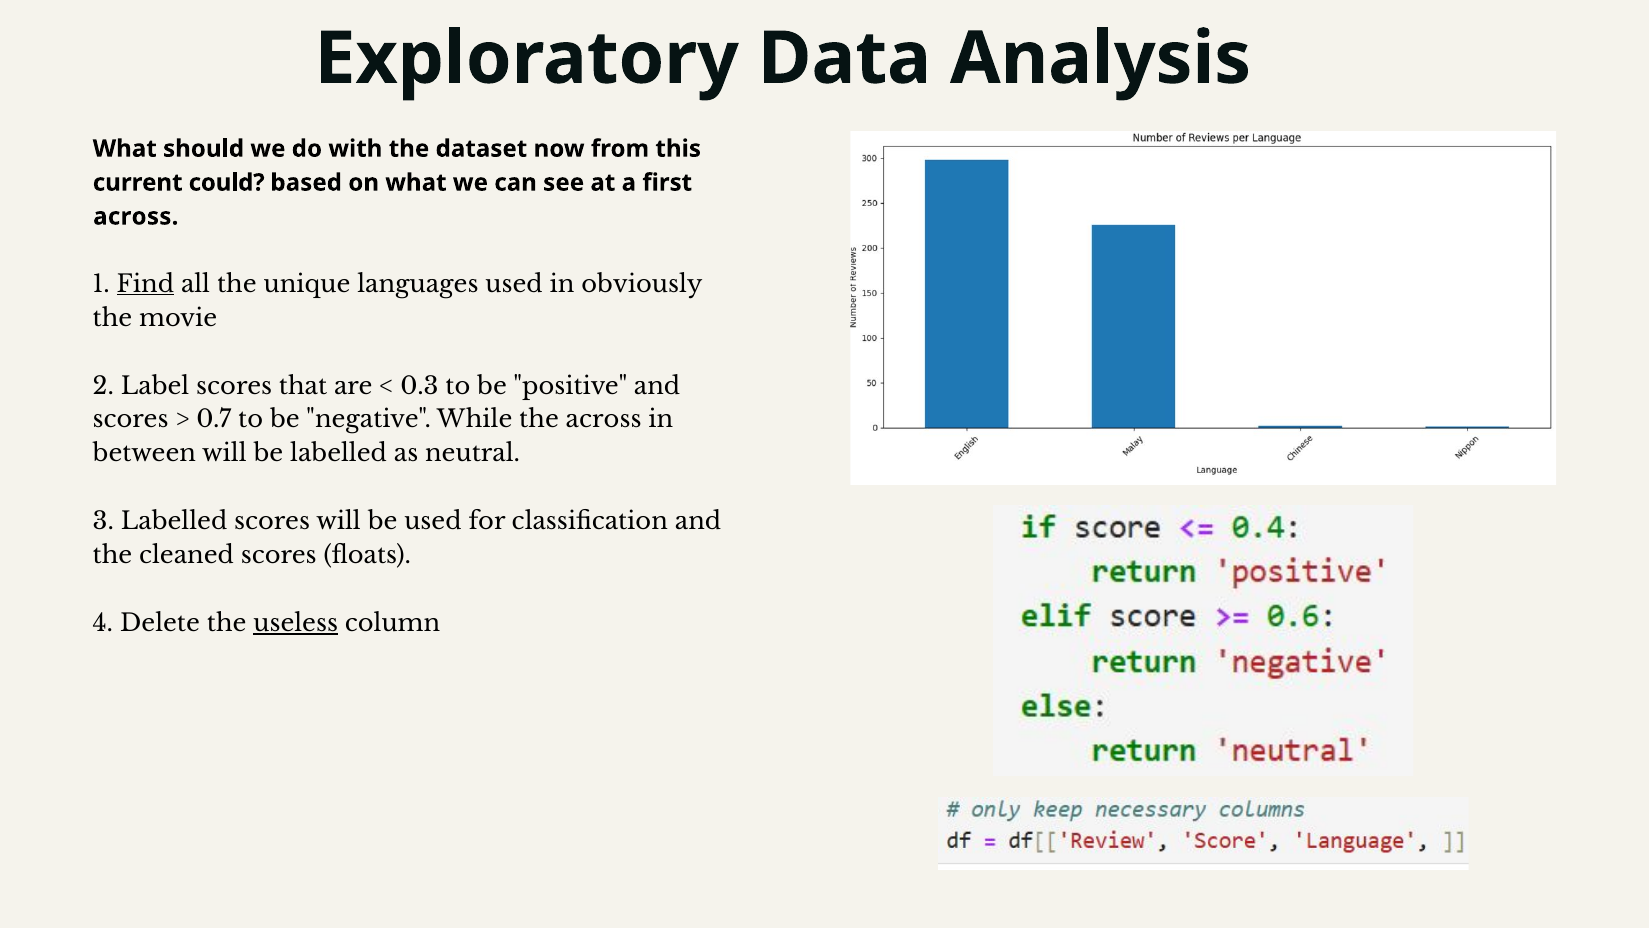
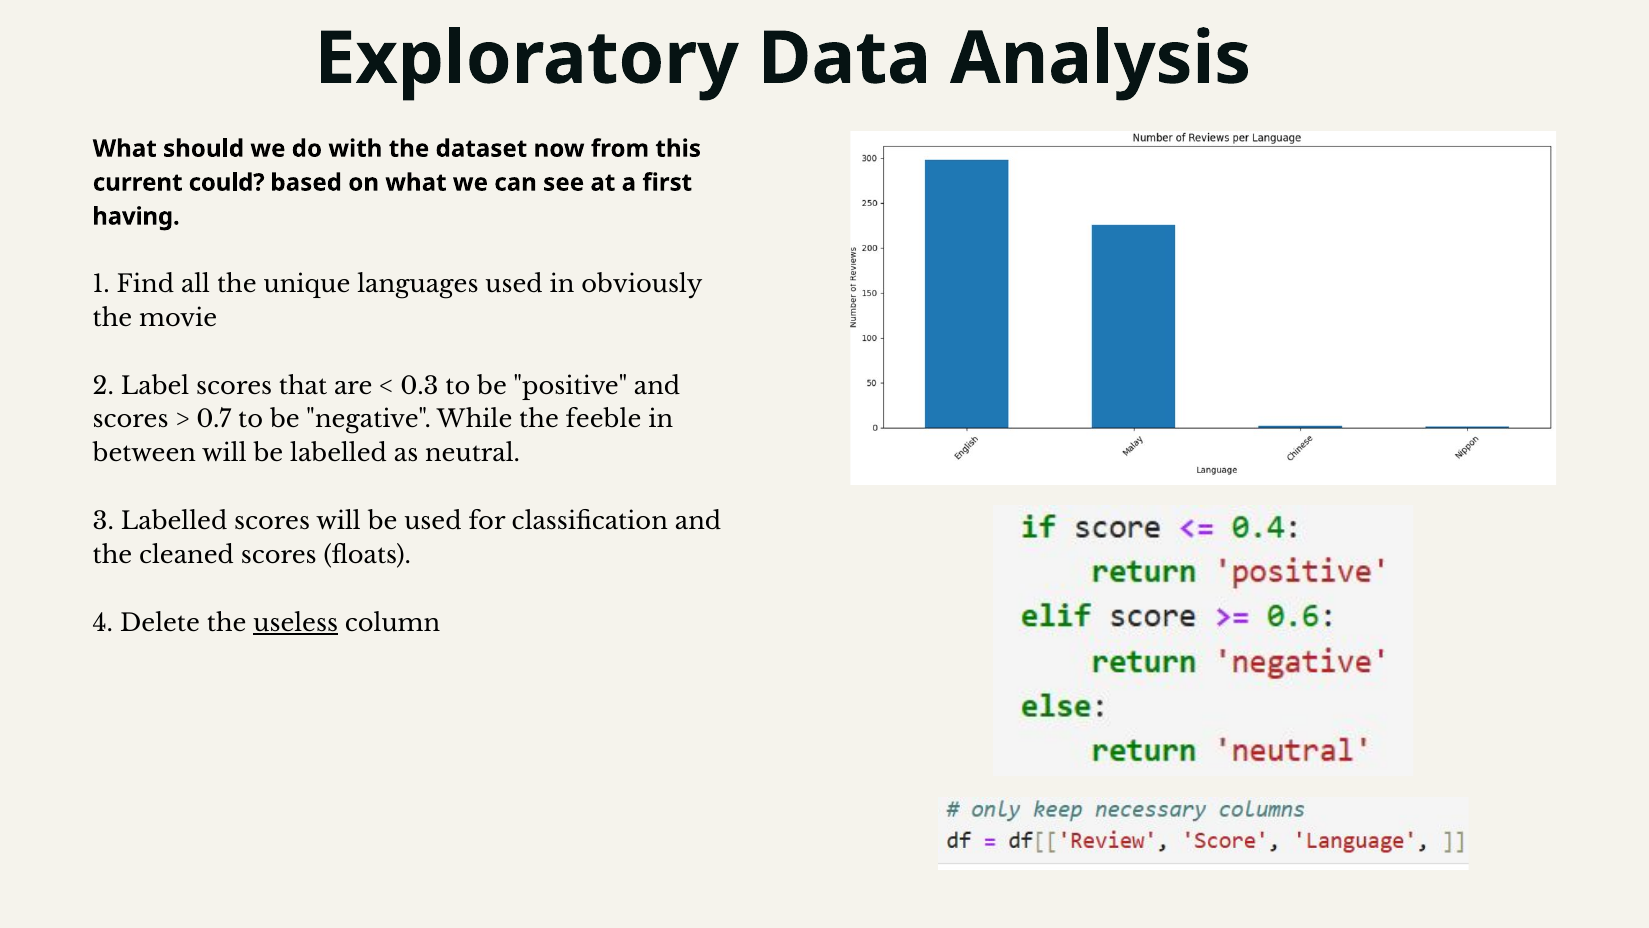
across: across -> having (136, 216)
Find underline: present -> none (145, 284)
the across: across -> feeble (604, 420)
